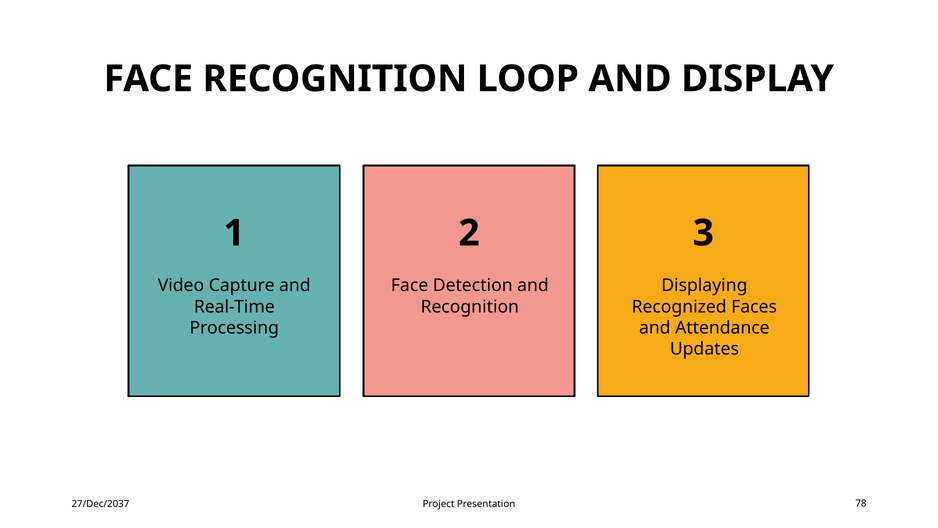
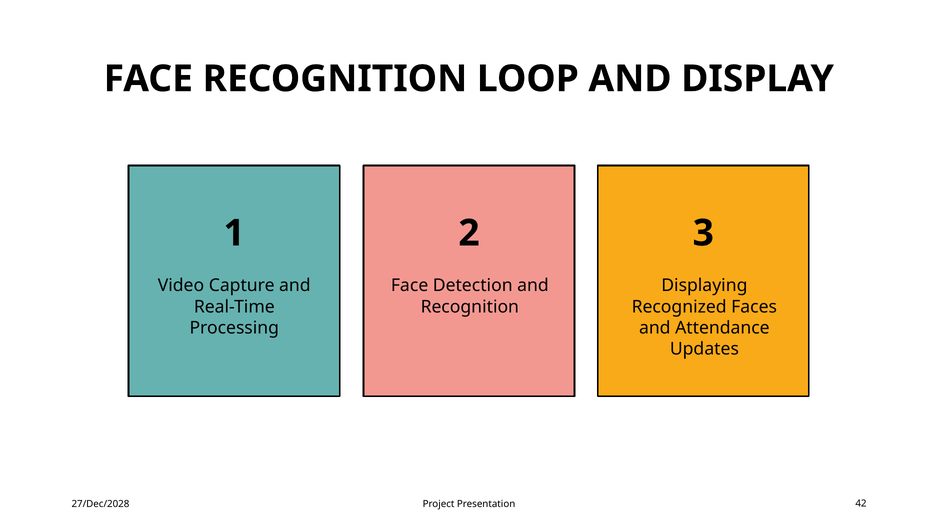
27/Dec/2037: 27/Dec/2037 -> 27/Dec/2028 (100, 504)
78: 78 -> 42 (861, 503)
